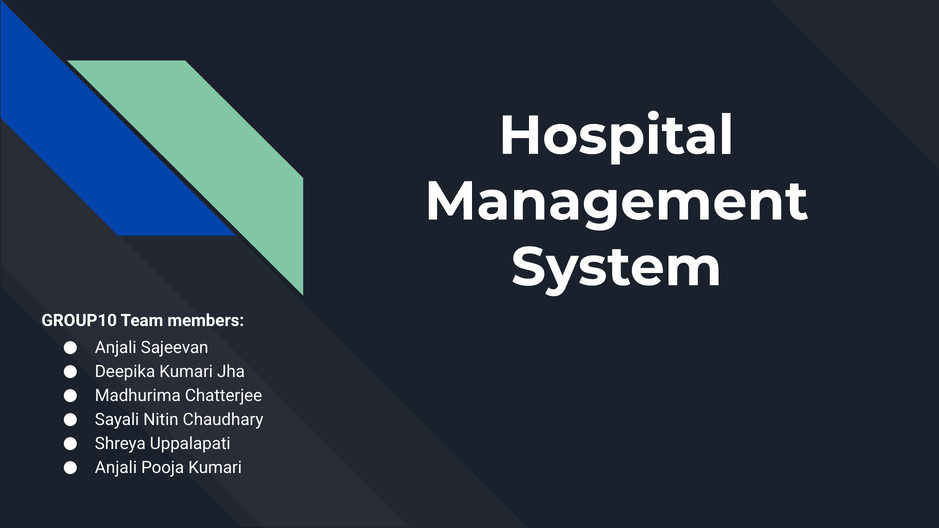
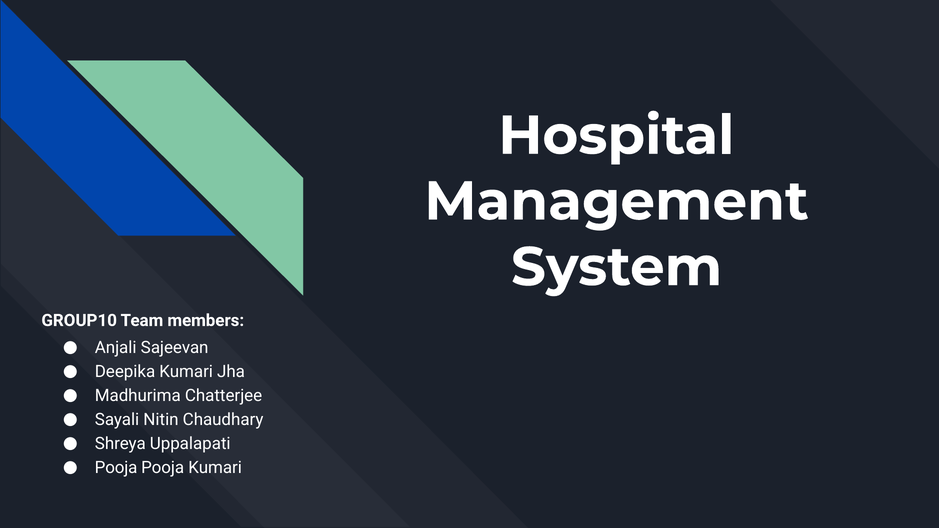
Anjali: Anjali -> Pooja (116, 468)
